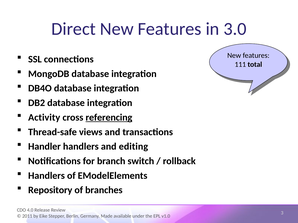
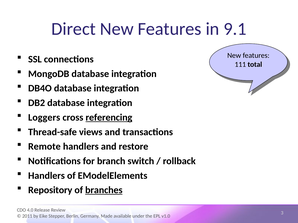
3.0: 3.0 -> 9.1 (235, 29)
Activity: Activity -> Loggers (44, 118)
Handler: Handler -> Remote (44, 147)
editing: editing -> restore (134, 147)
branches underline: none -> present (104, 191)
